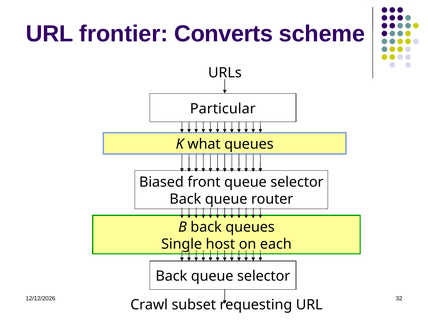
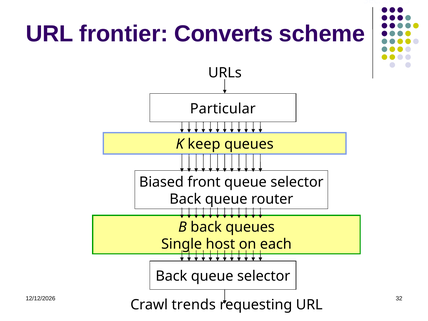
what: what -> keep (204, 144)
subset: subset -> trends (194, 305)
